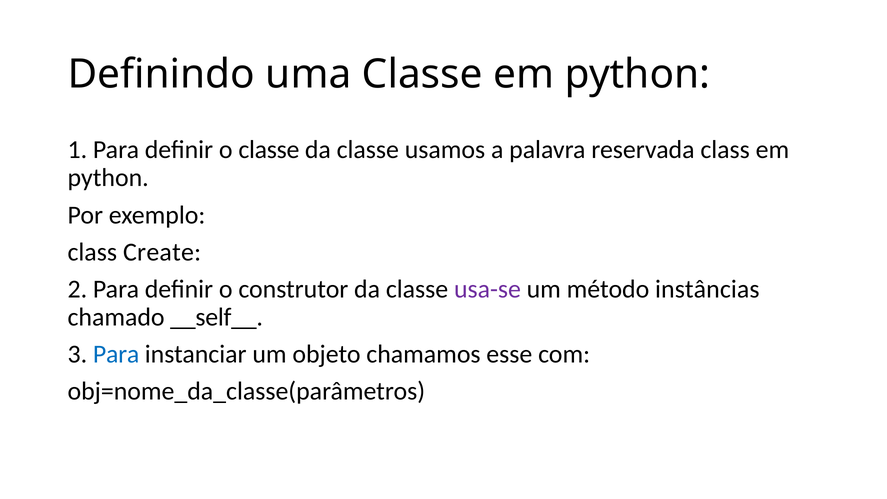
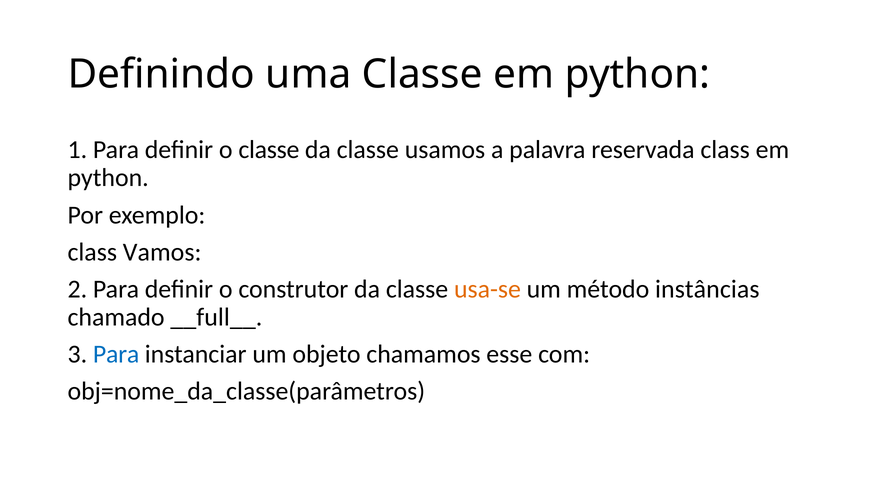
Create: Create -> Vamos (162, 252)
usa-se colour: purple -> orange (487, 289)
__self__: __self__ -> __full__ (216, 317)
